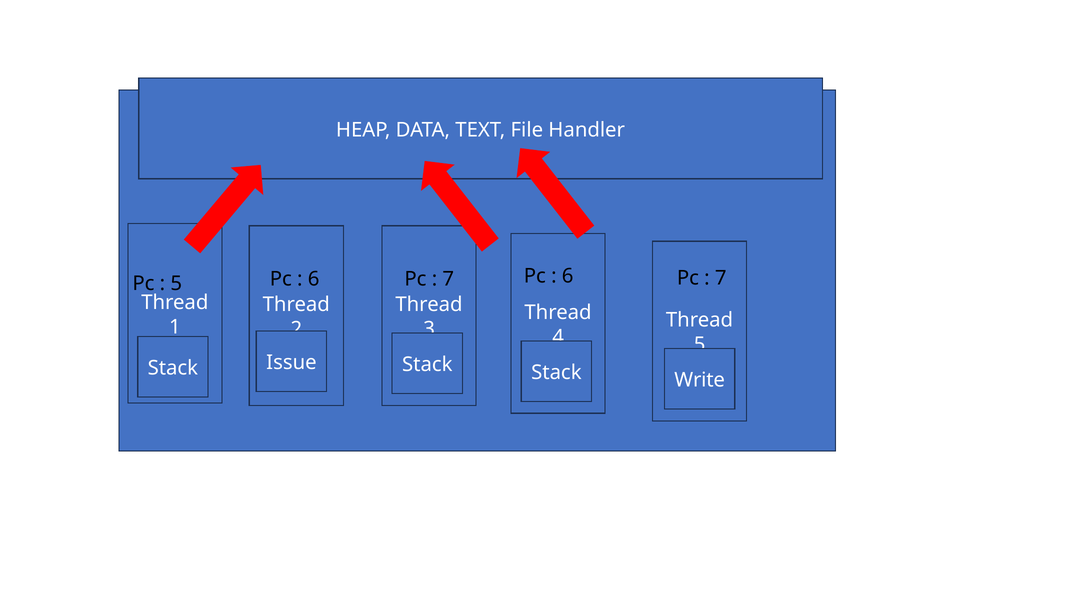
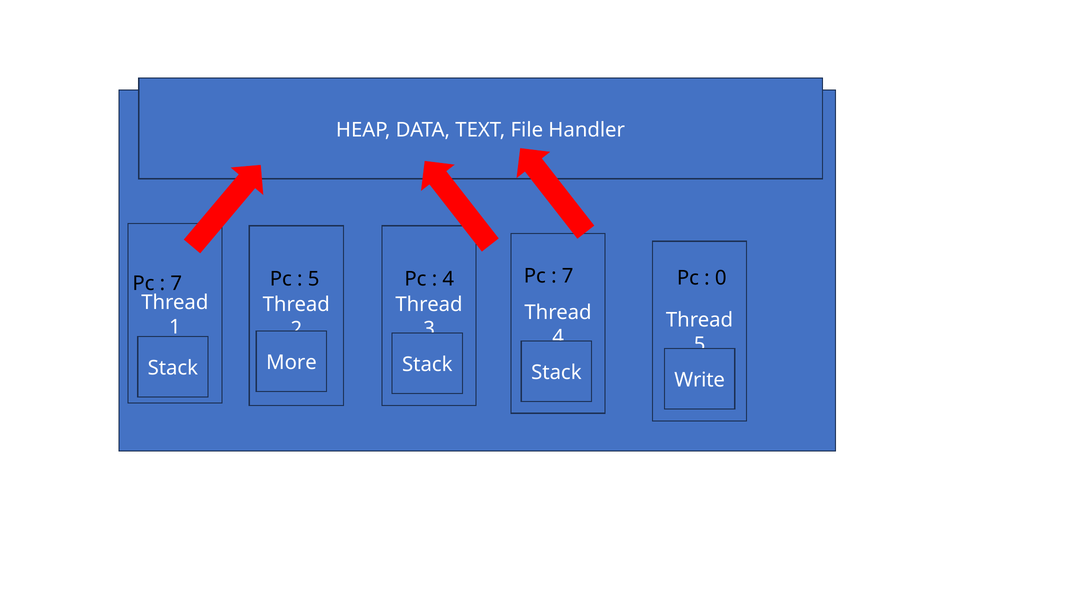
6: 6 -> 7 (568, 276)
7: 7 -> 0 (721, 278)
5: 5 -> 7 (176, 284)
6: 6 -> 5 (314, 279)
7: 7 -> 4 (448, 279)
Issue: Issue -> More (291, 363)
